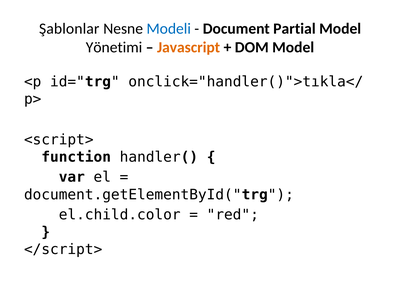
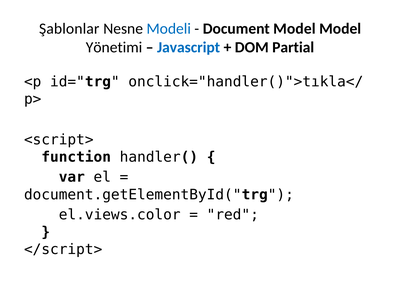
Document Partial: Partial -> Model (294, 29)
Javascript colour: orange -> blue (189, 47)
DOM Model: Model -> Partial (293, 47)
el.child.color: el.child.color -> el.views.color (120, 215)
